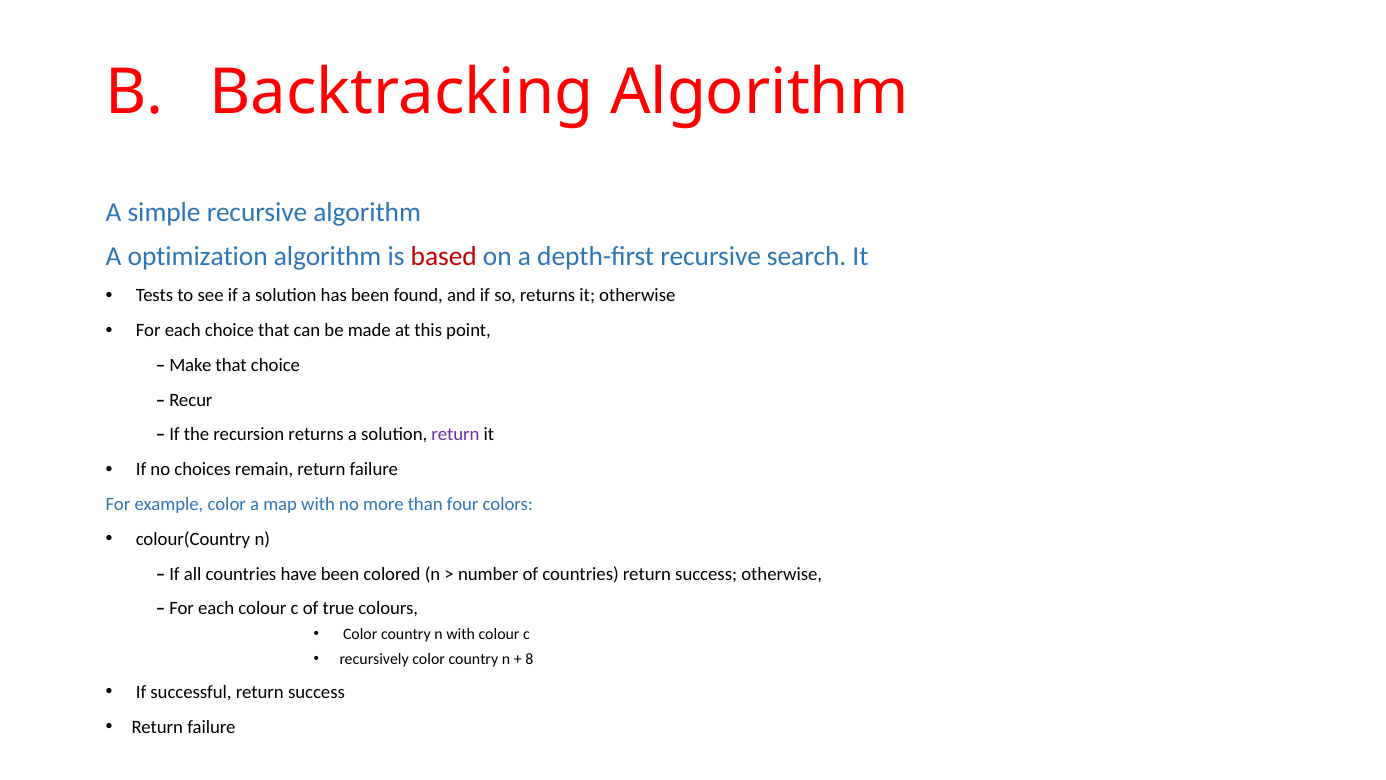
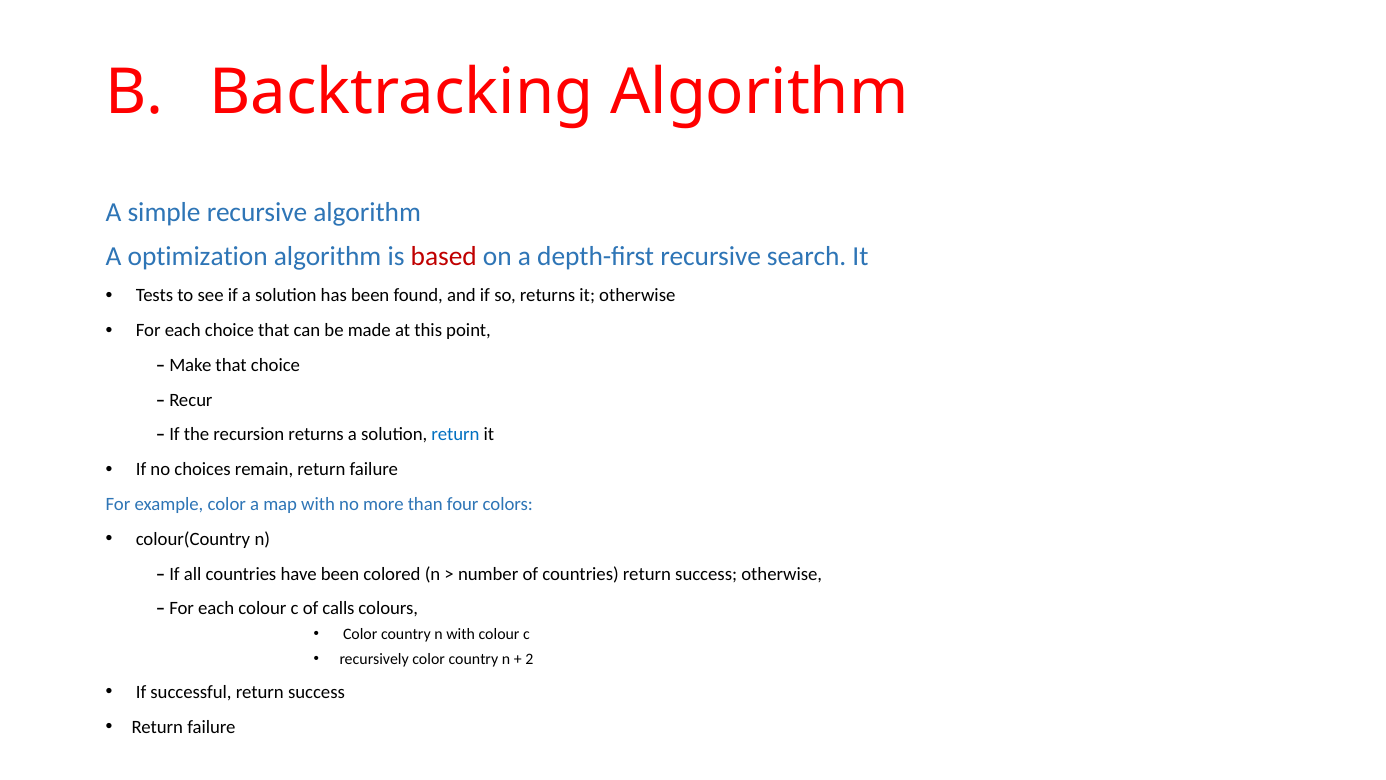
return colour: purple -> blue (456, 435)
true: true -> calls (339, 608)
8: 8 -> 2 (529, 659)
